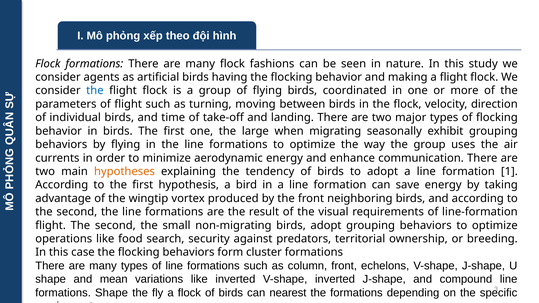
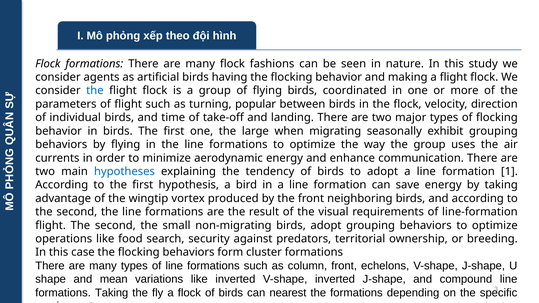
moving: moving -> popular (256, 104)
hypotheses colour: orange -> blue (124, 172)
formations Shape: Shape -> Taking (112, 293)
